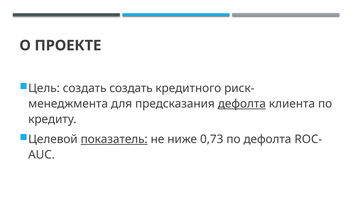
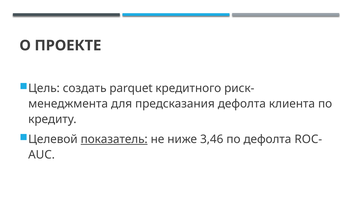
создать создать: создать -> parquet (131, 88)
дефолта underline: present -> none (242, 104)
0,73: 0,73 -> 3,46 (212, 139)
